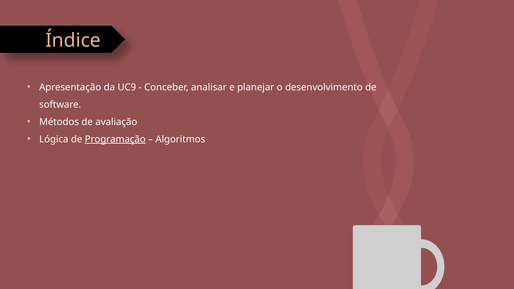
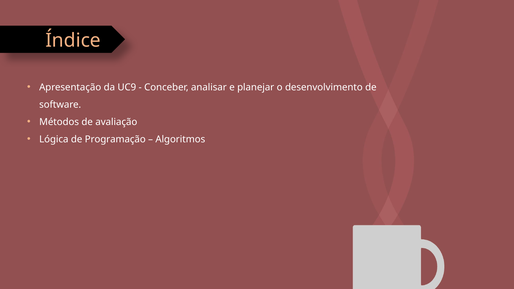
Programação underline: present -> none (115, 139)
